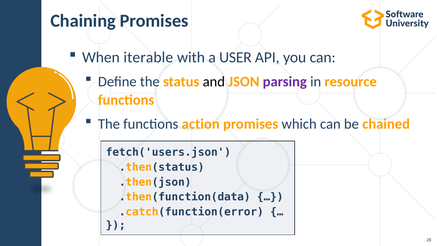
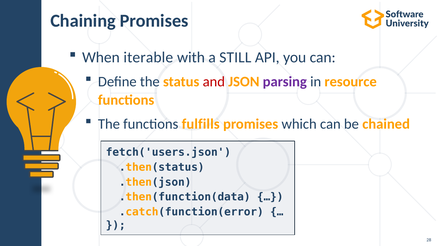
USER: USER -> STILL (235, 57)
and colour: black -> red (214, 82)
action: action -> fulfills (201, 124)
